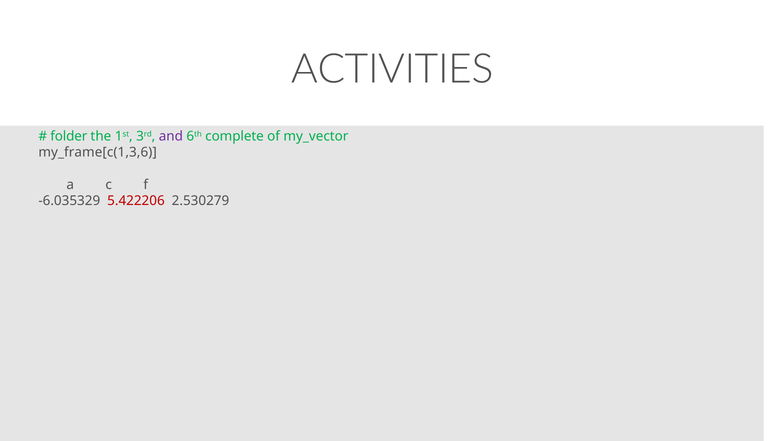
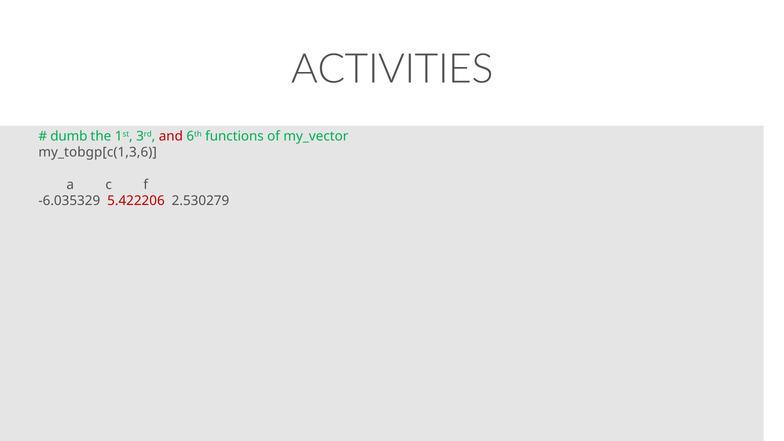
folder: folder -> dumb (69, 136)
and colour: purple -> red (171, 136)
complete: complete -> functions (235, 136)
my_frame[c(1,3,6: my_frame[c(1,3,6 -> my_tobgp[c(1,3,6 (98, 152)
